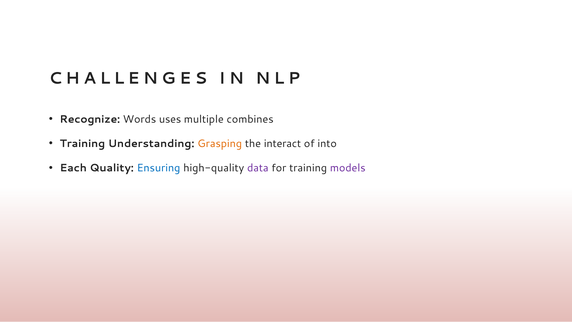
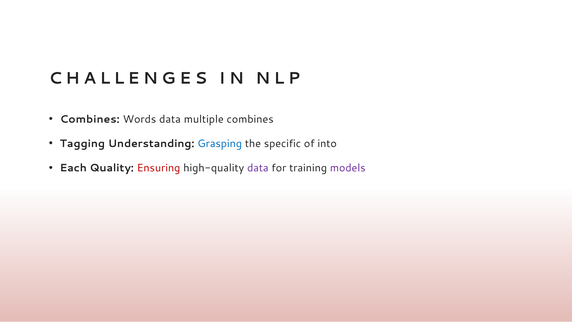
Recognize: Recognize -> Combines (90, 119)
Words uses: uses -> data (170, 119)
Training: Training -> Tagging (82, 144)
Grasping colour: orange -> blue (220, 144)
interact: interact -> specific (282, 144)
Ensuring colour: blue -> red (159, 168)
